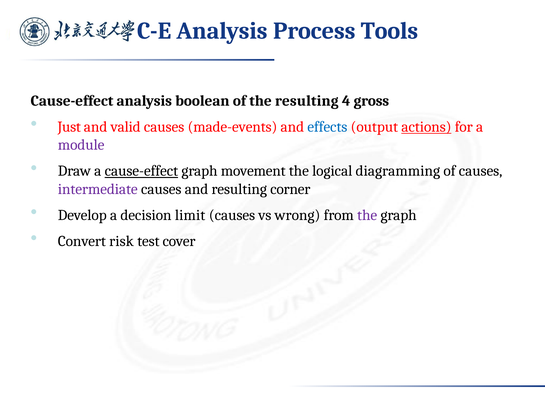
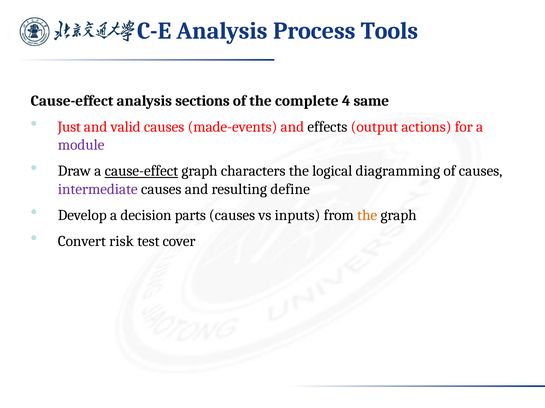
boolean: boolean -> sections (202, 101)
the resulting: resulting -> complete (307, 101)
gross: gross -> same (371, 101)
effects colour: blue -> black (327, 127)
actions underline: present -> none (426, 127)
movement: movement -> characters (253, 171)
corner: corner -> define (290, 189)
limit: limit -> parts (190, 215)
wrong: wrong -> inputs (298, 215)
the colour: purple -> orange (367, 215)
